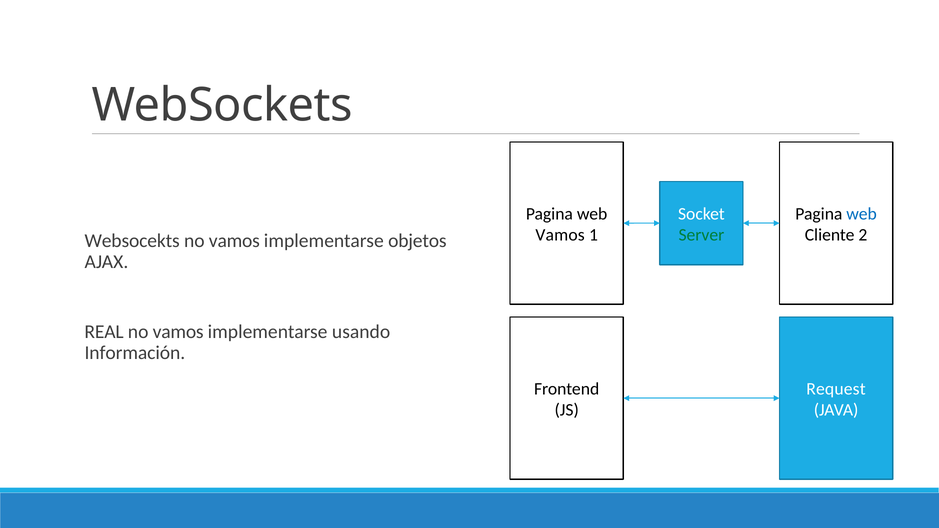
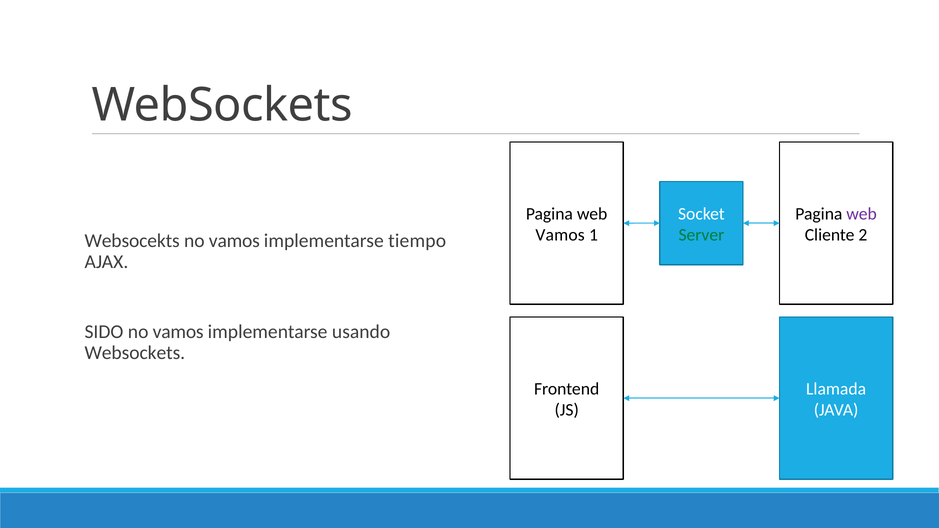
web colour: blue -> purple (862, 214)
objetos: objetos -> tiempo (417, 241)
REAL: REAL -> SIDO (104, 332)
Información: Información -> Websockets (135, 353)
Request: Request -> Llamada (836, 389)
